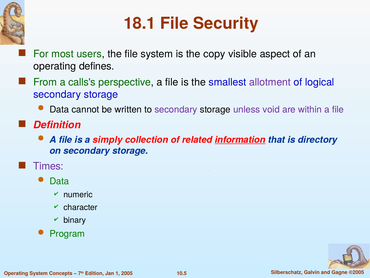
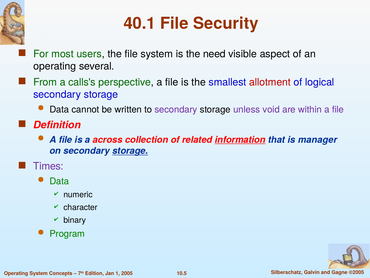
18.1: 18.1 -> 40.1 (140, 23)
copy: copy -> need (214, 54)
defines: defines -> several (97, 66)
allotment colour: purple -> red (270, 82)
simply: simply -> across (108, 140)
directory: directory -> manager (318, 140)
storage underline: none -> present (130, 151)
